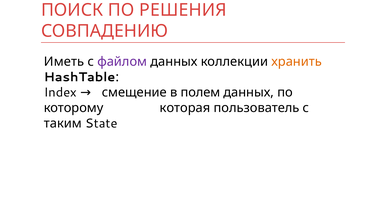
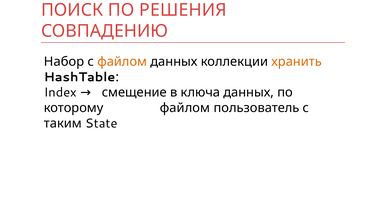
Иметь: Иметь -> Набор (64, 62)
файлом colour: purple -> orange (122, 62)
полем: полем -> ключа (200, 93)
которому которая: которая -> файлом (185, 108)
